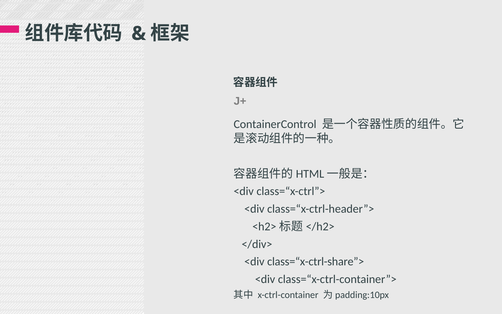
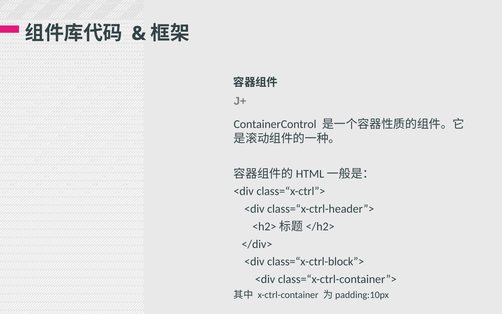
class=“x-ctrl-share”>: class=“x-ctrl-share”> -> class=“x-ctrl-block”> (316, 262)
